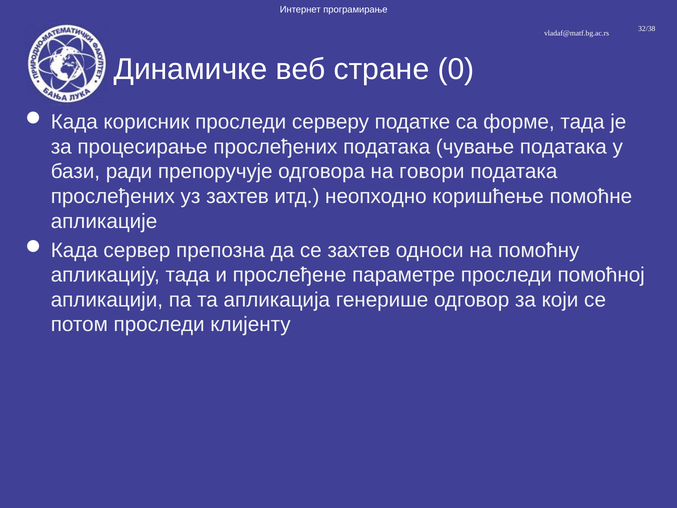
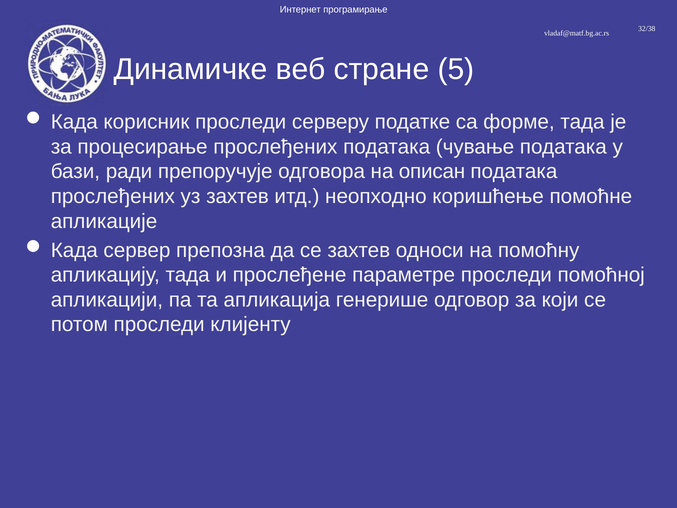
0: 0 -> 5 (456, 69)
говори: говори -> описан (432, 171)
